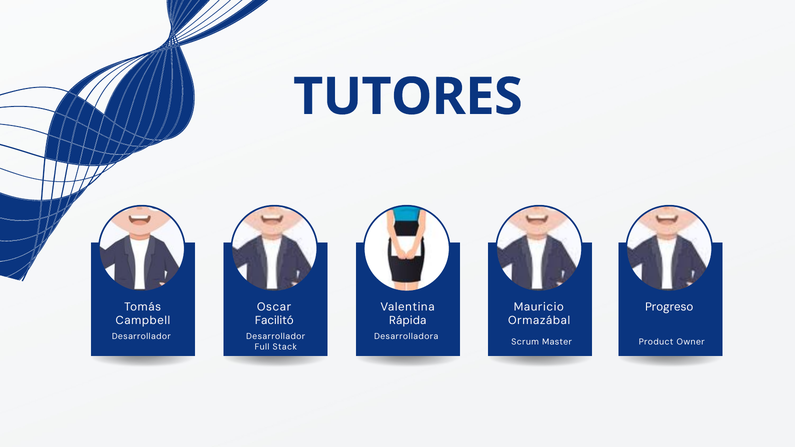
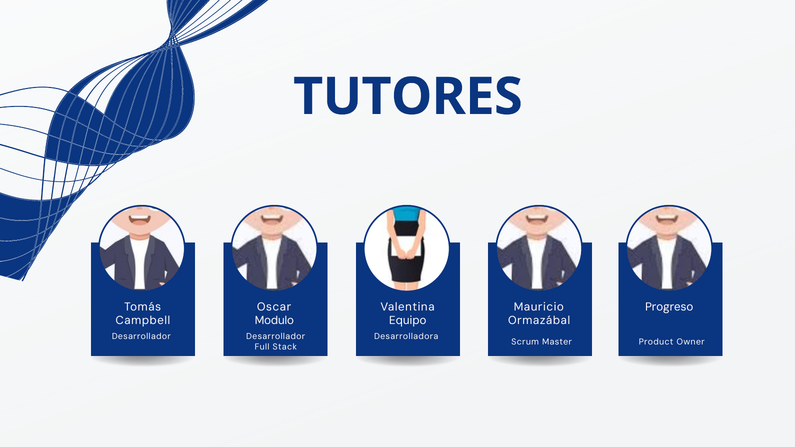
Facilitó: Facilitó -> Modulo (274, 321)
Rápida: Rápida -> Equipo (408, 321)
